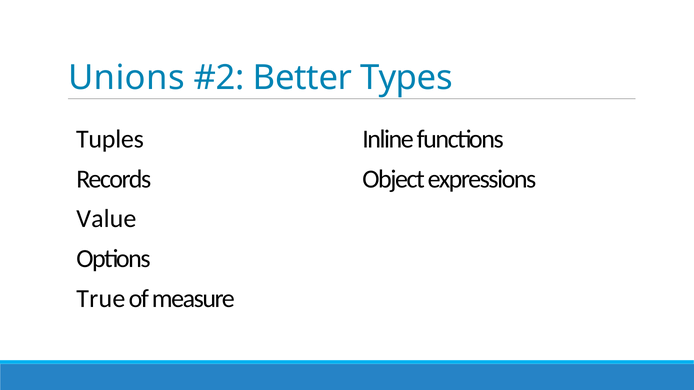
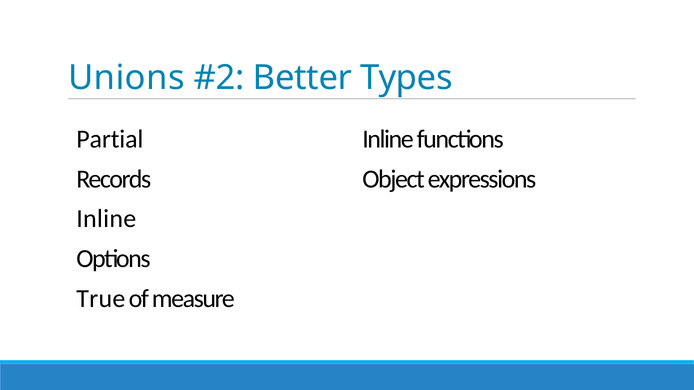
Tuples: Tuples -> Partial (110, 139)
Value: Value -> Inline (106, 219)
